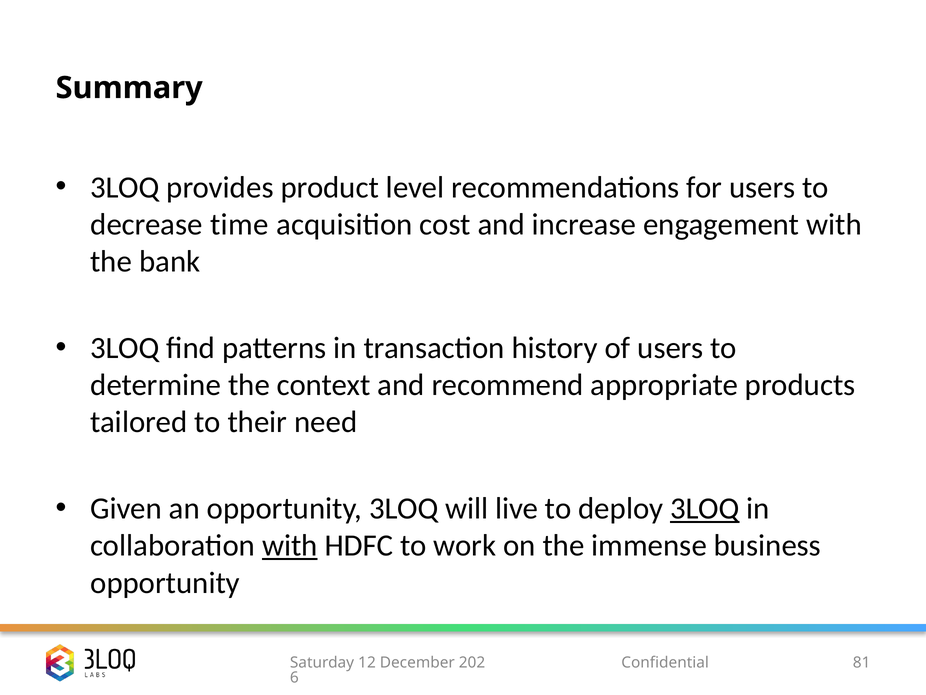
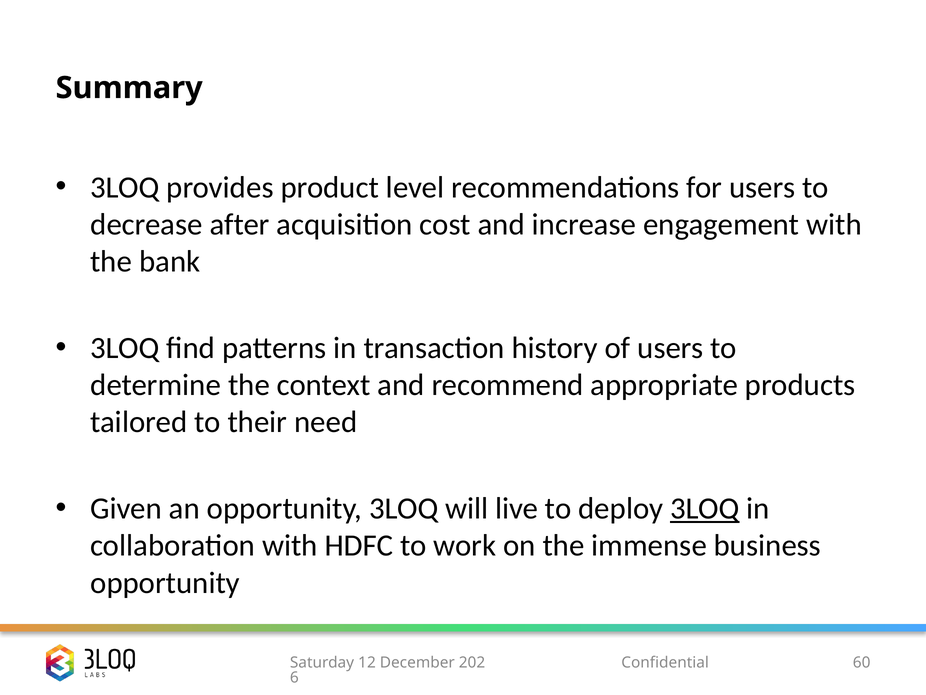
time: time -> after (240, 224)
with underline: present -> none (290, 545)
81: 81 -> 60 (862, 662)
